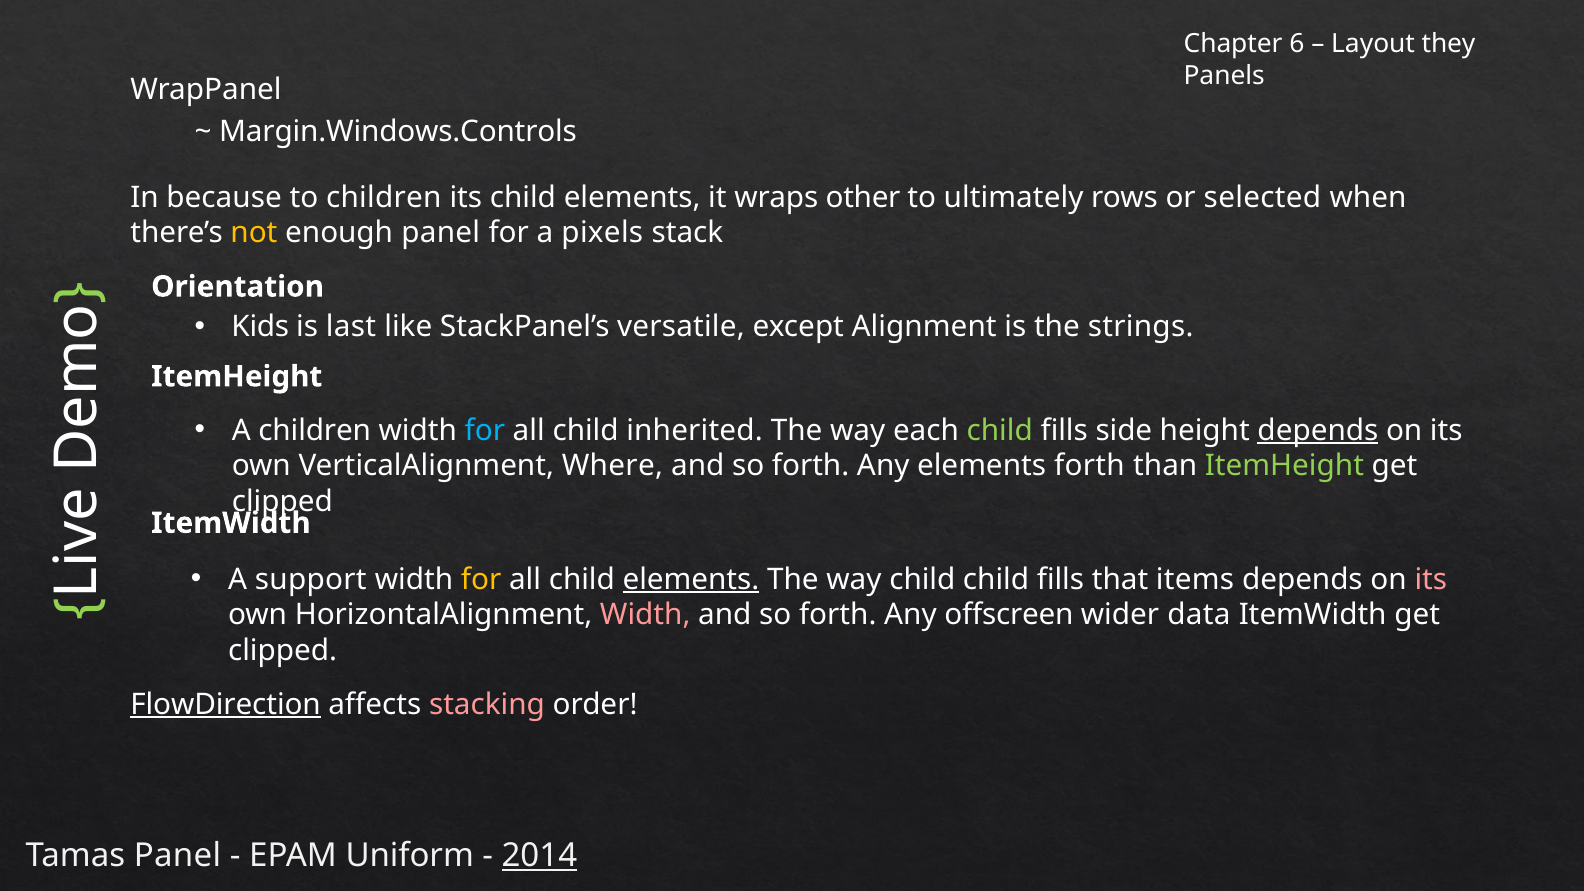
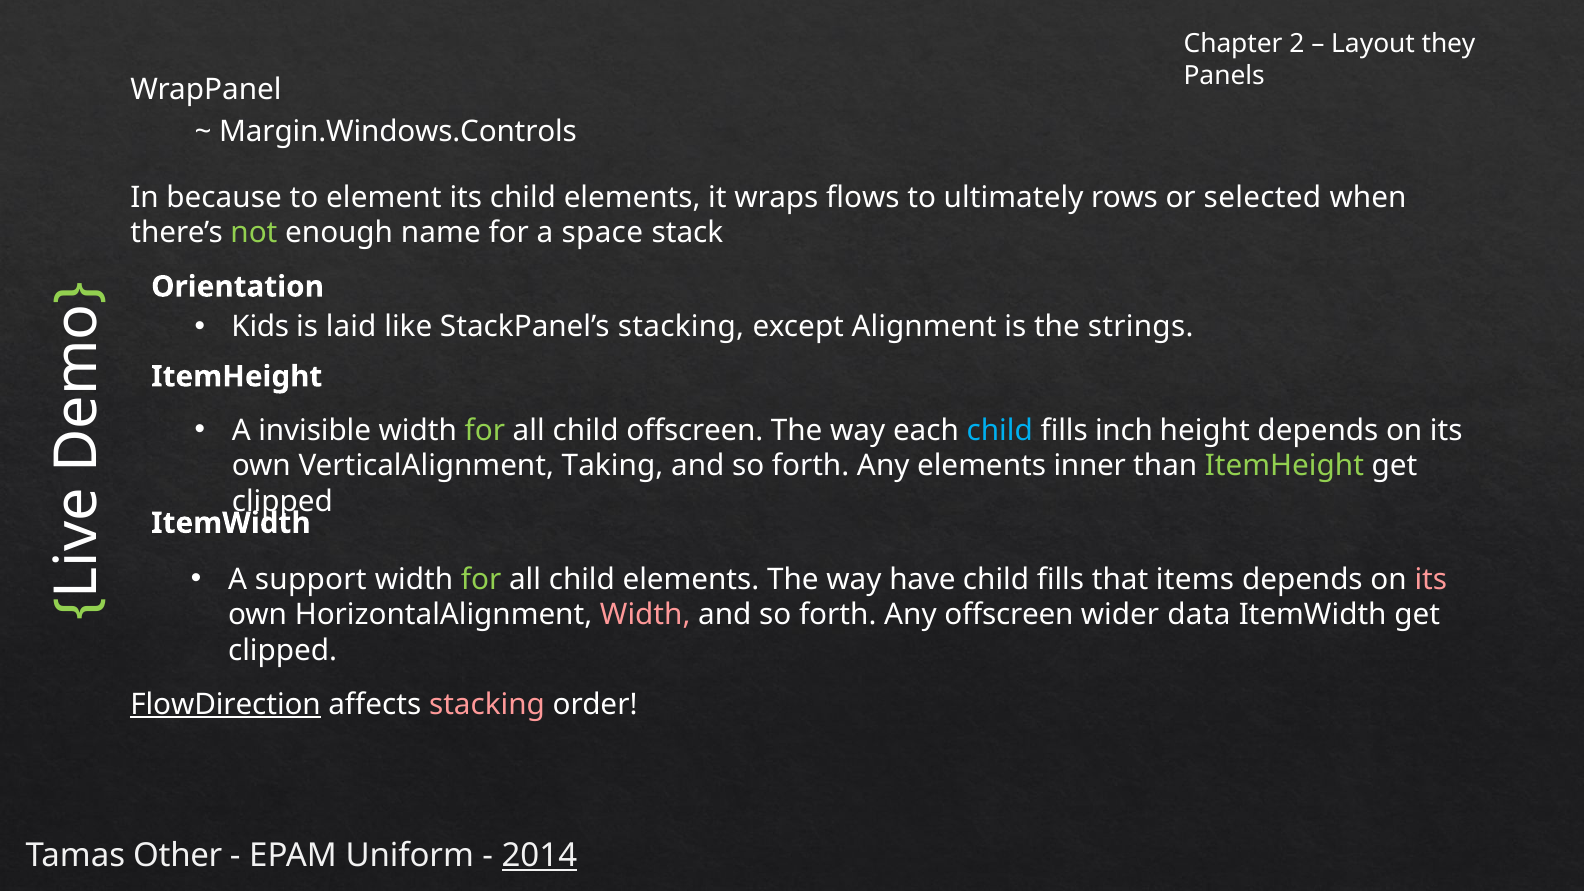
6: 6 -> 2 (1297, 44)
to children: children -> element (384, 197)
other: other -> flows (863, 197)
not colour: yellow -> light green (254, 233)
enough panel: panel -> name (441, 233)
pixels: pixels -> space (602, 233)
last: last -> laid (351, 327)
StackPanel’s versatile: versatile -> stacking (681, 327)
A children: children -> invisible (315, 430)
for colour: light blue -> light green (485, 430)
child inherited: inherited -> offscreen (695, 430)
child colour: light green -> light blue (1000, 430)
side: side -> inch (1124, 430)
depends underline: present -> none (1318, 430)
Where: Where -> Taking (613, 466)
elements forth: forth -> inner (1090, 466)
for colour: yellow -> light green (481, 579)
elements underline: present -> none (691, 579)
way child: child -> have (922, 579)
Tamas Panel: Panel -> Other (178, 856)
